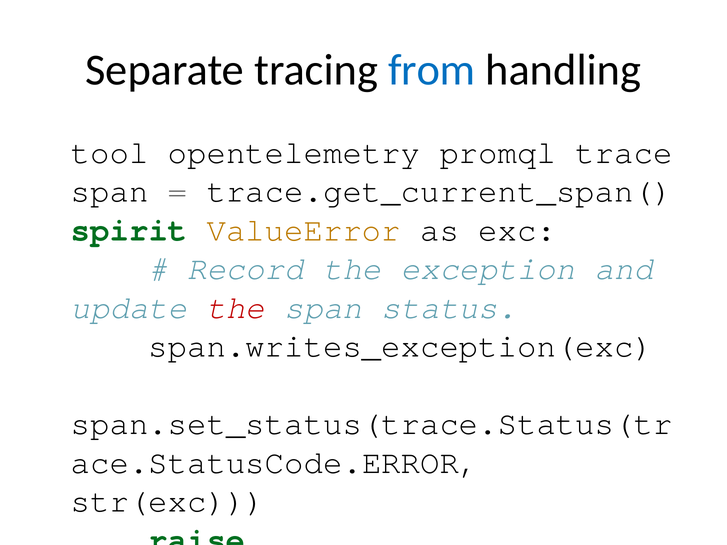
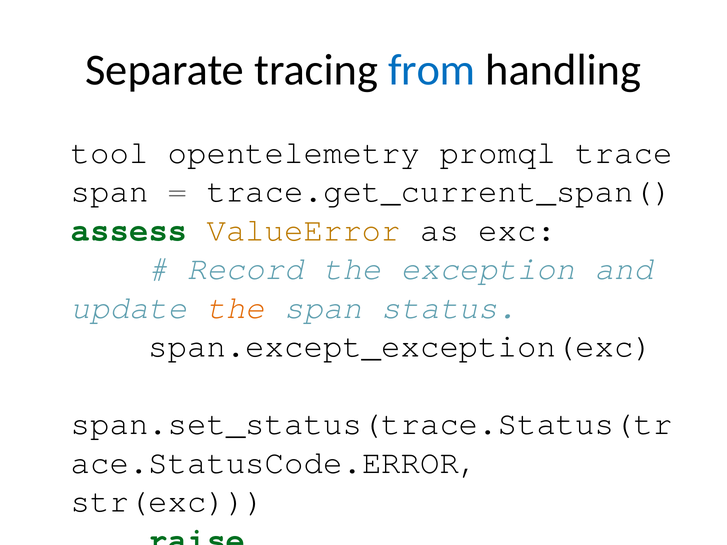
spirit: spirit -> assess (129, 230)
the colour: red -> orange (236, 308)
span.writes_exception(exc: span.writes_exception(exc -> span.except_exception(exc (401, 346)
